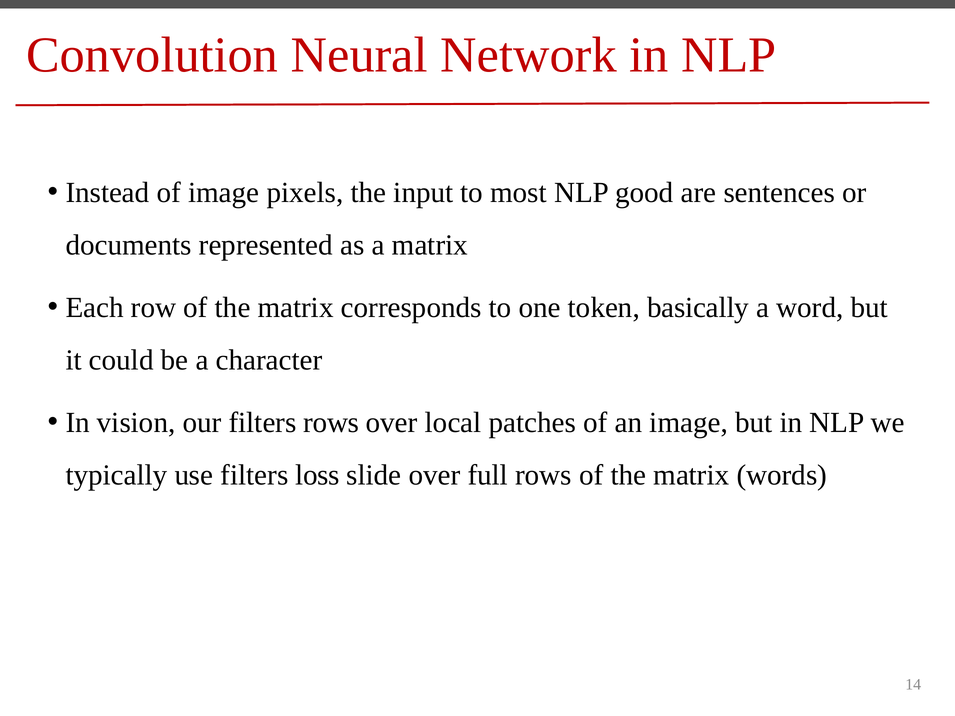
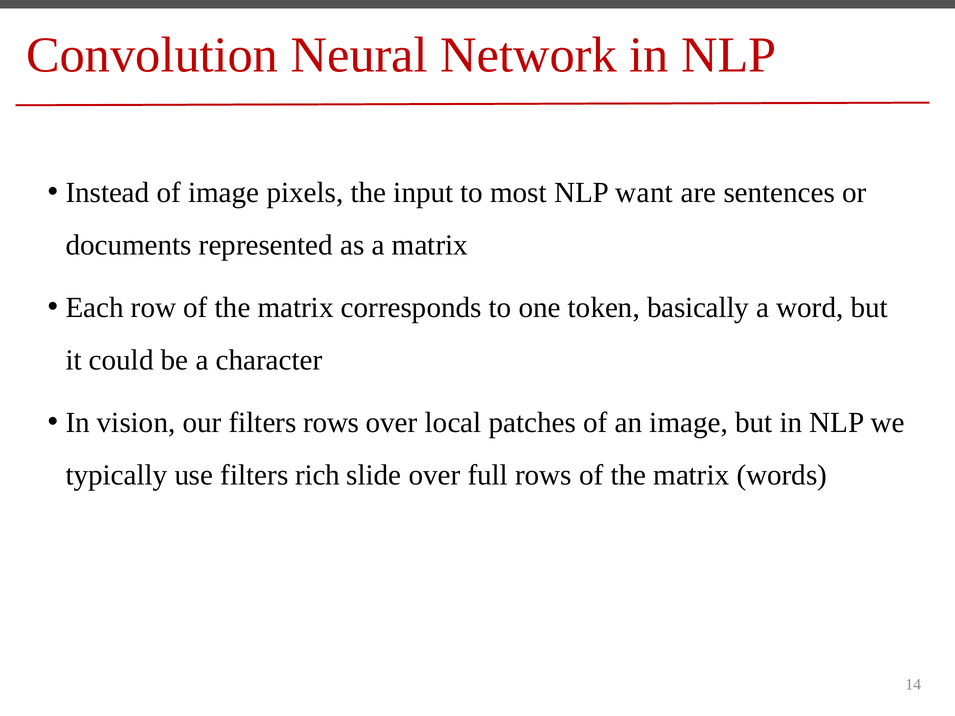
good: good -> want (644, 193)
loss: loss -> rich (318, 475)
